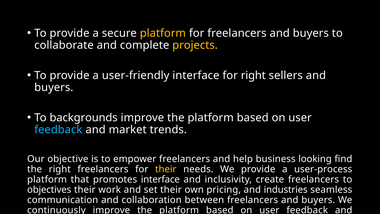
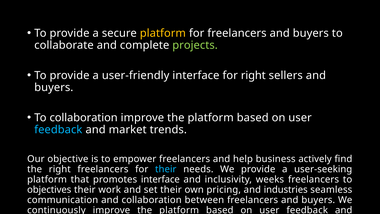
projects colour: yellow -> light green (195, 45)
To backgrounds: backgrounds -> collaboration (84, 117)
looking: looking -> actively (315, 159)
their colour: yellow -> light blue (166, 169)
user-process: user-process -> user-seeking (323, 169)
create: create -> weeks (270, 179)
